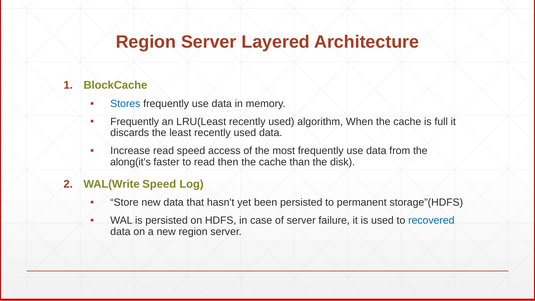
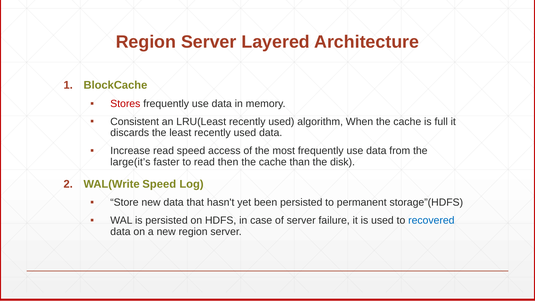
Stores colour: blue -> red (125, 104)
Frequently: Frequently -> Consistent (135, 122)
along(it’s: along(it’s -> large(it’s (130, 162)
